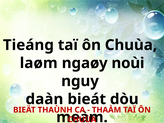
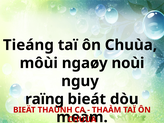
laøm: laøm -> môùi (39, 63)
daàn: daàn -> raïng (45, 99)
